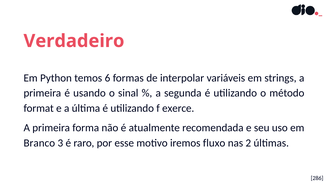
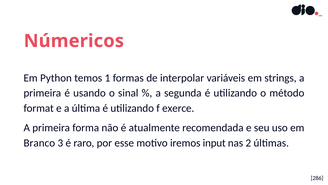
Verdadeiro: Verdadeiro -> Númericos (74, 41)
6: 6 -> 1 (107, 78)
fluxo: fluxo -> input (214, 143)
